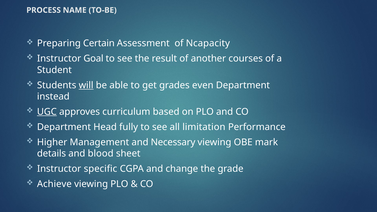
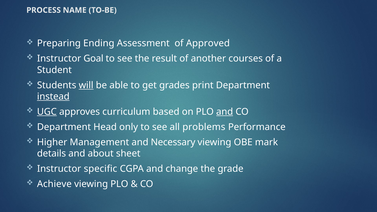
Certain: Certain -> Ending (99, 43)
Ncapacity: Ncapacity -> Approved (208, 43)
even: even -> print (203, 85)
instead underline: none -> present (53, 96)
and underline: none -> present (225, 112)
fully: fully -> only (129, 127)
limitation: limitation -> problems (204, 127)
blood: blood -> about (101, 154)
